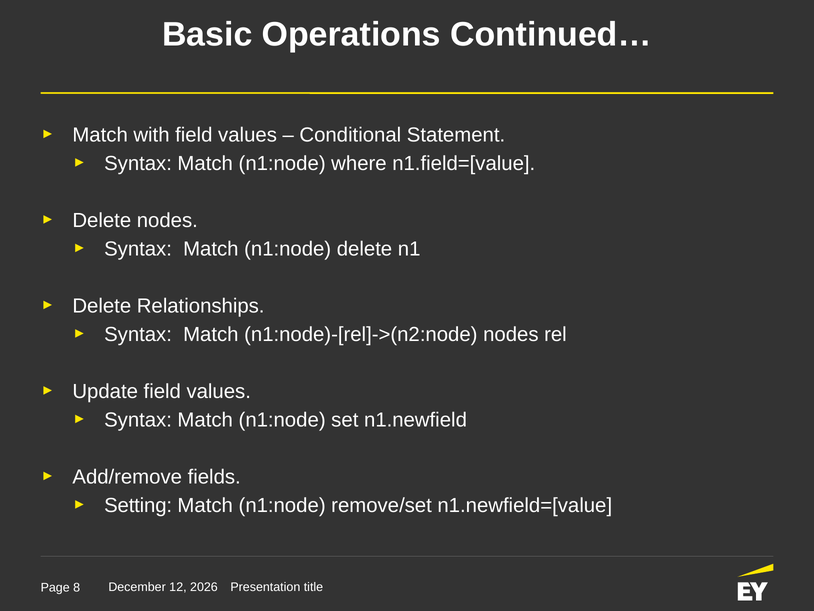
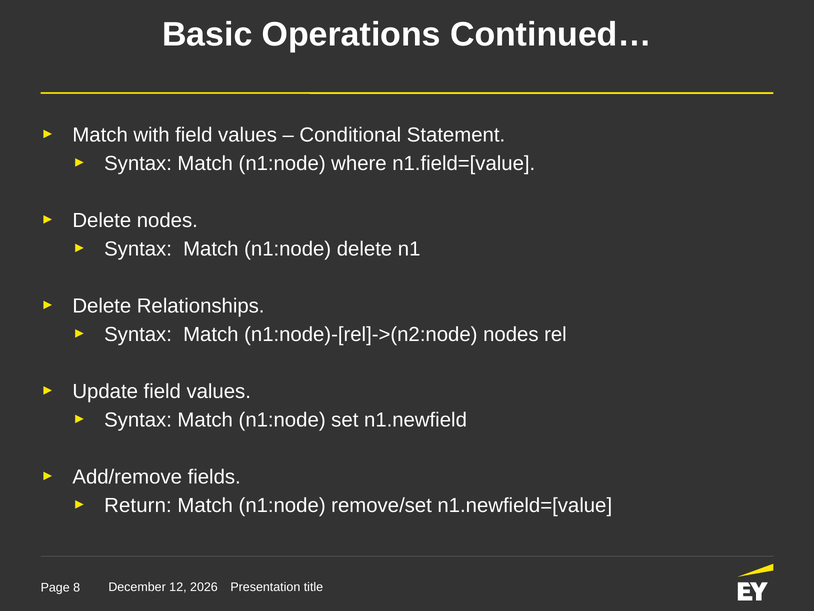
Setting: Setting -> Return (138, 505)
